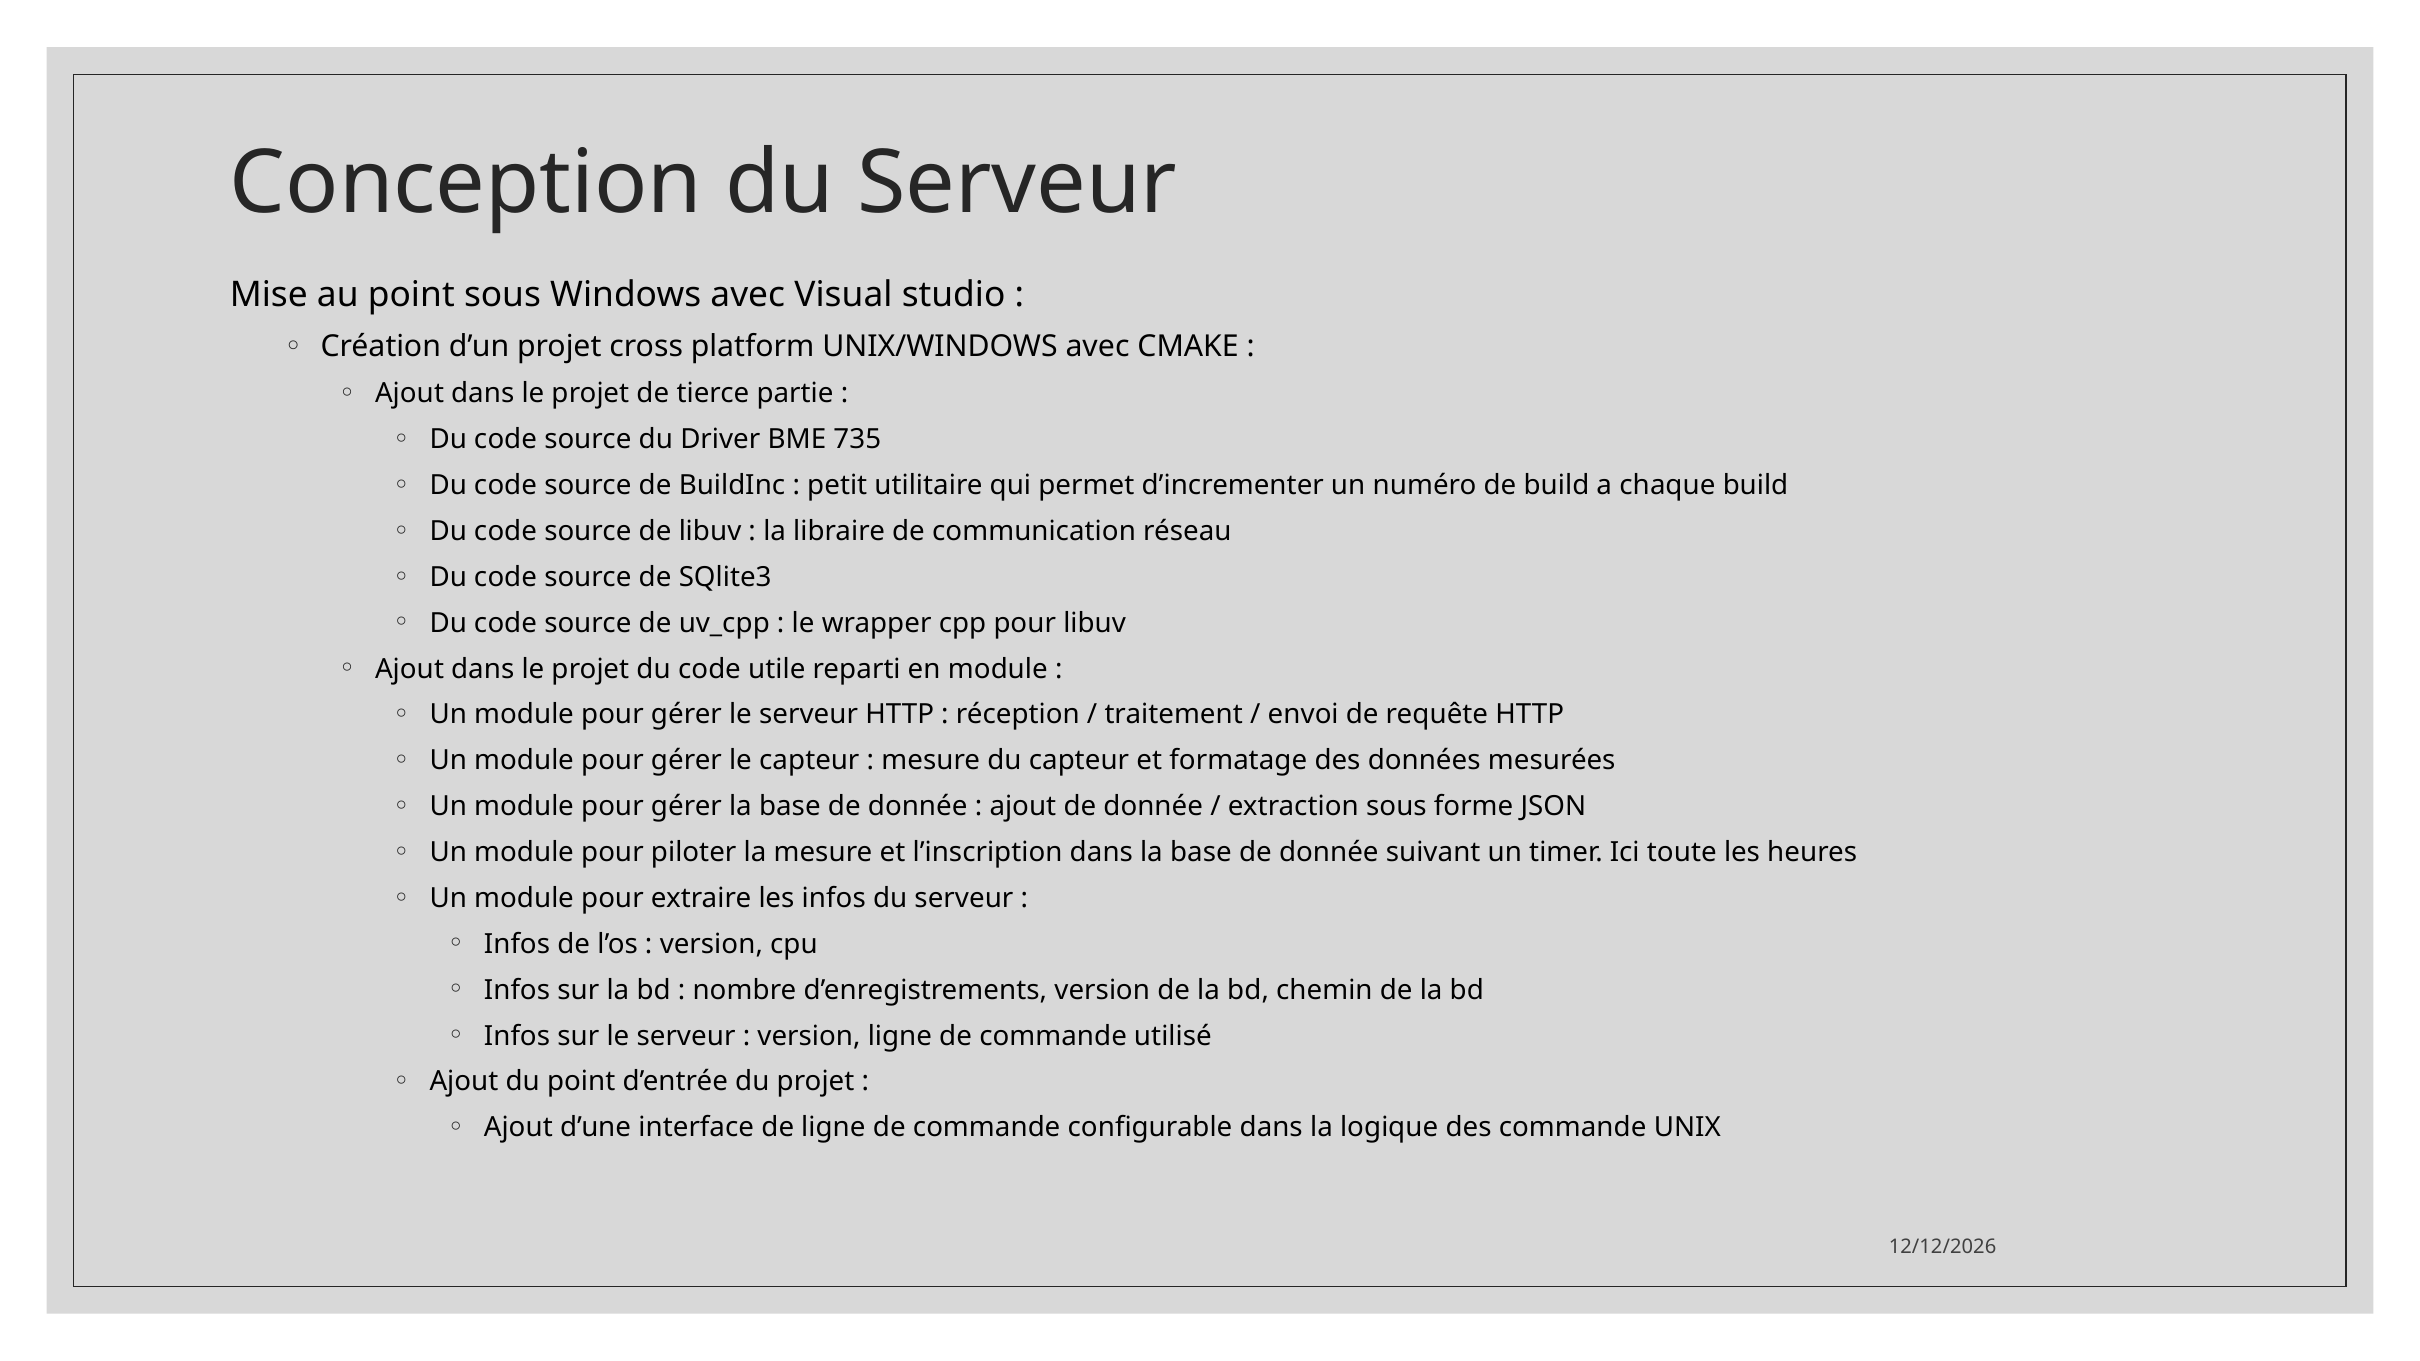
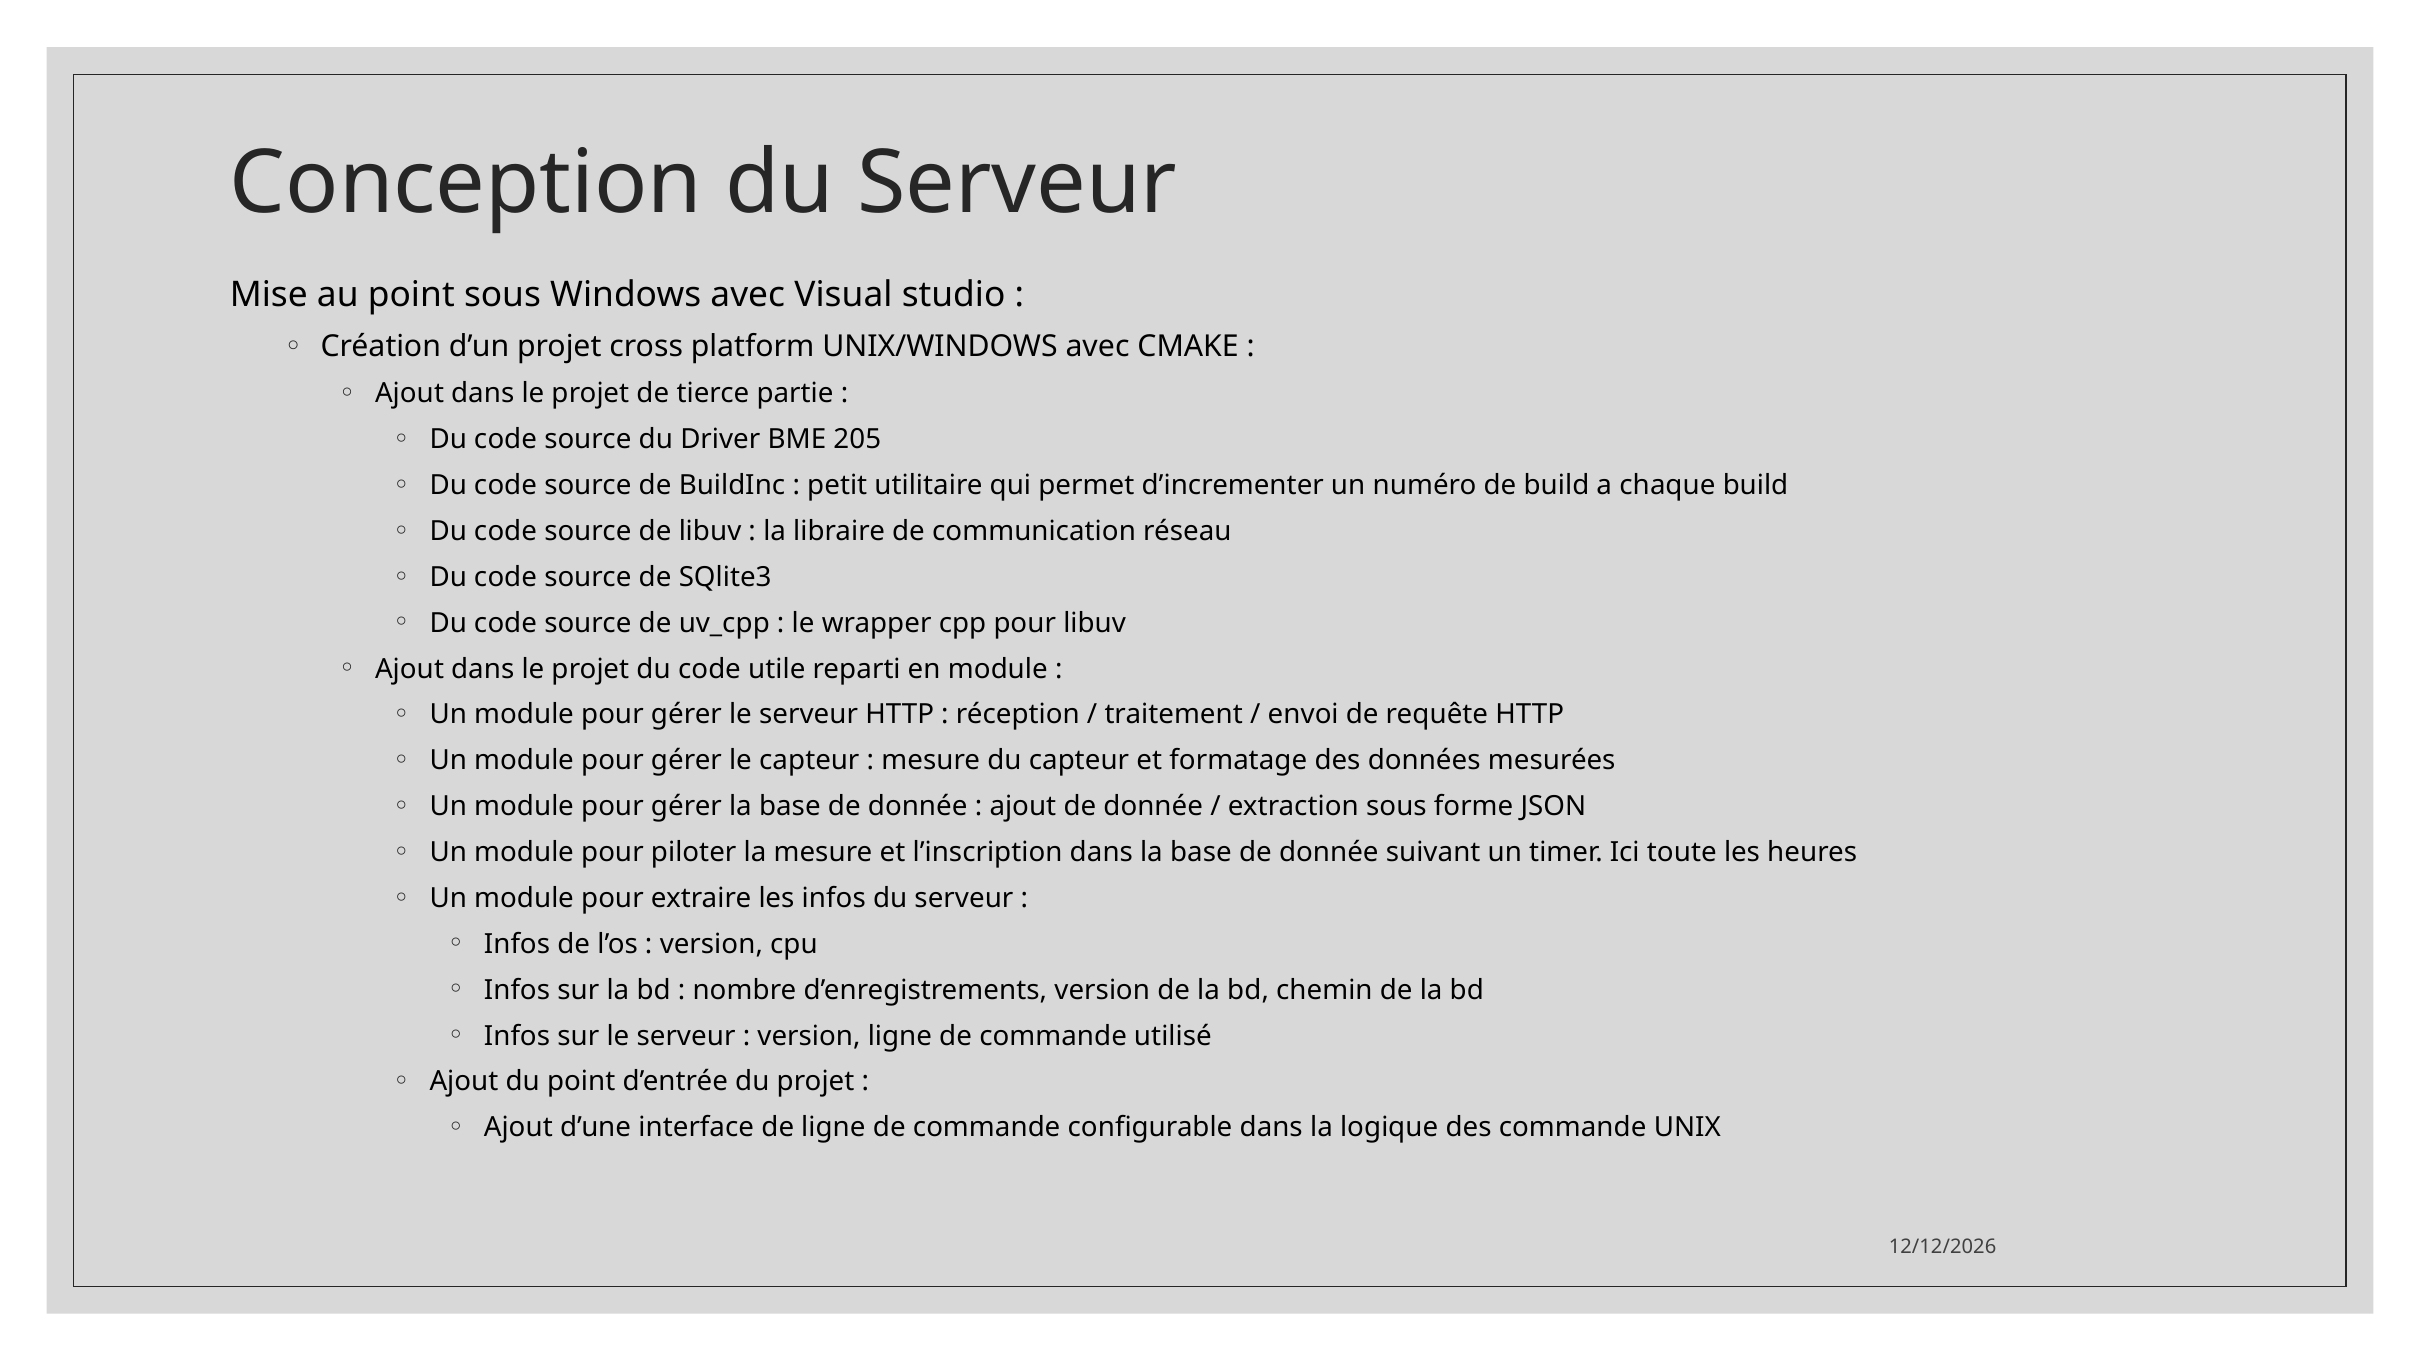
735: 735 -> 205 (857, 440)
